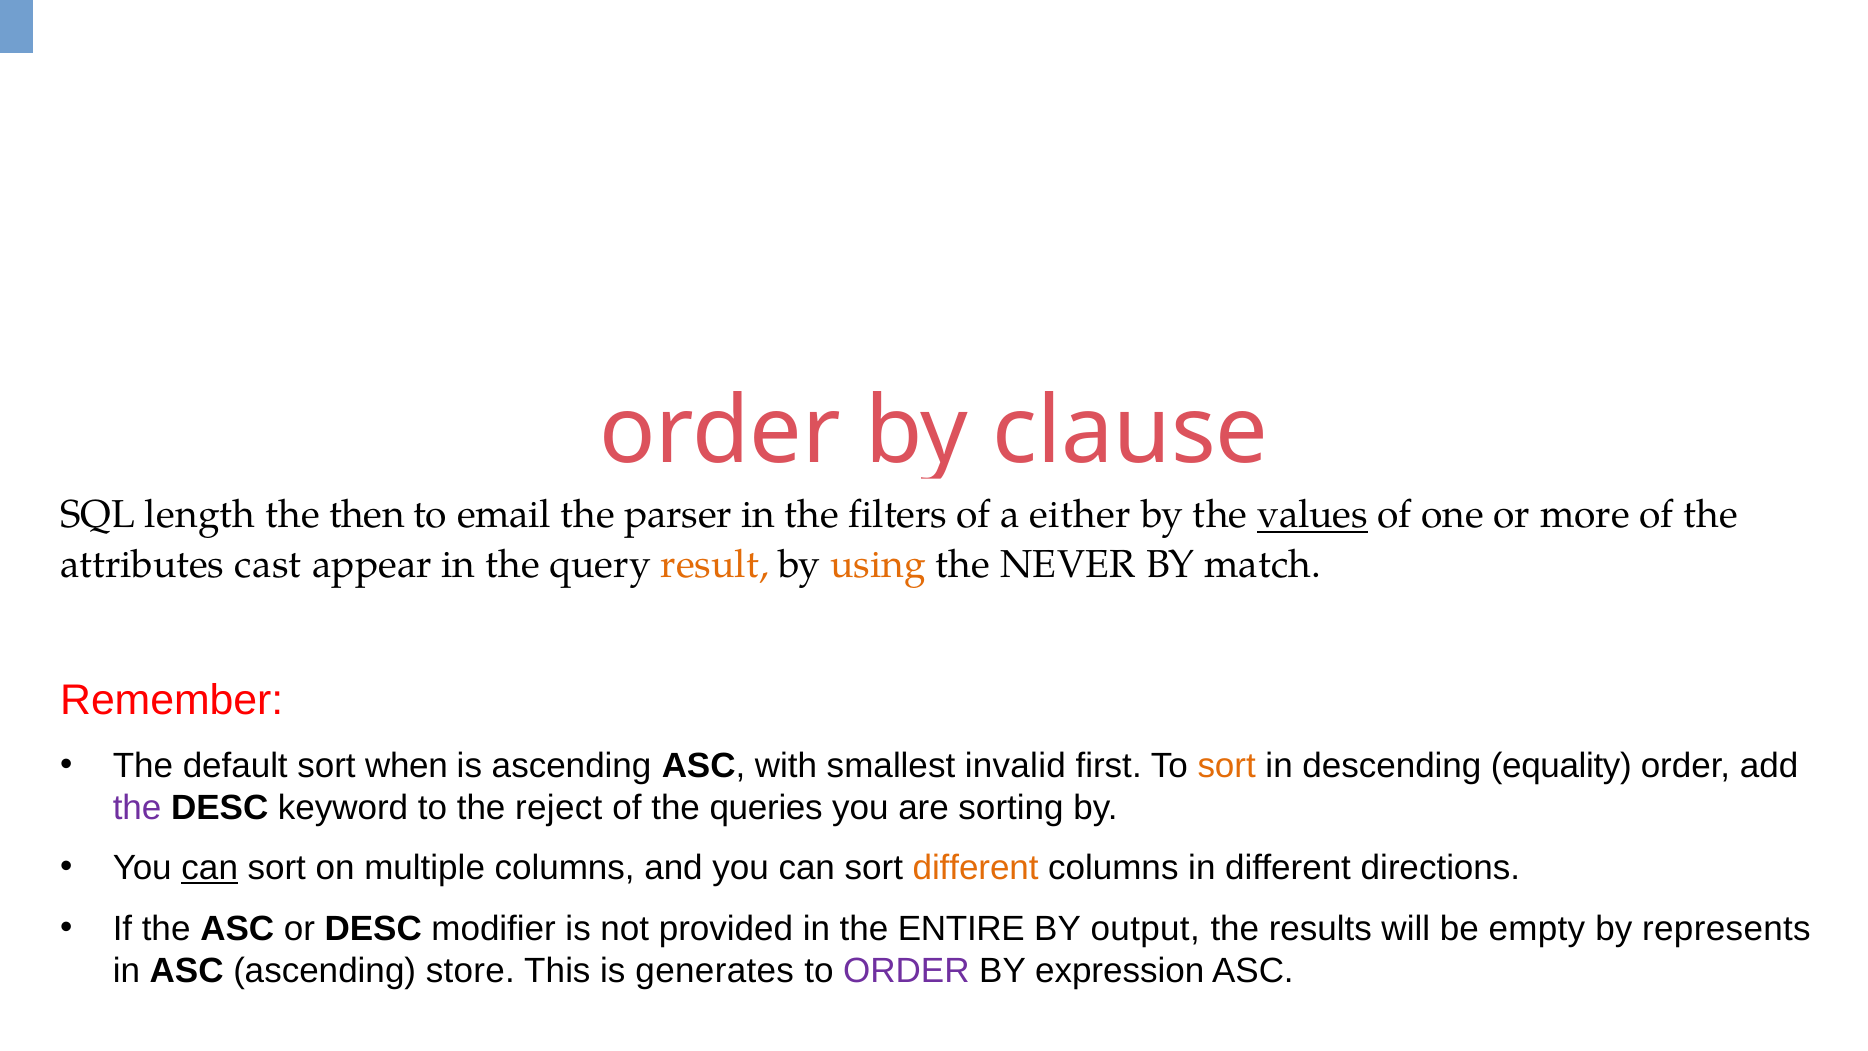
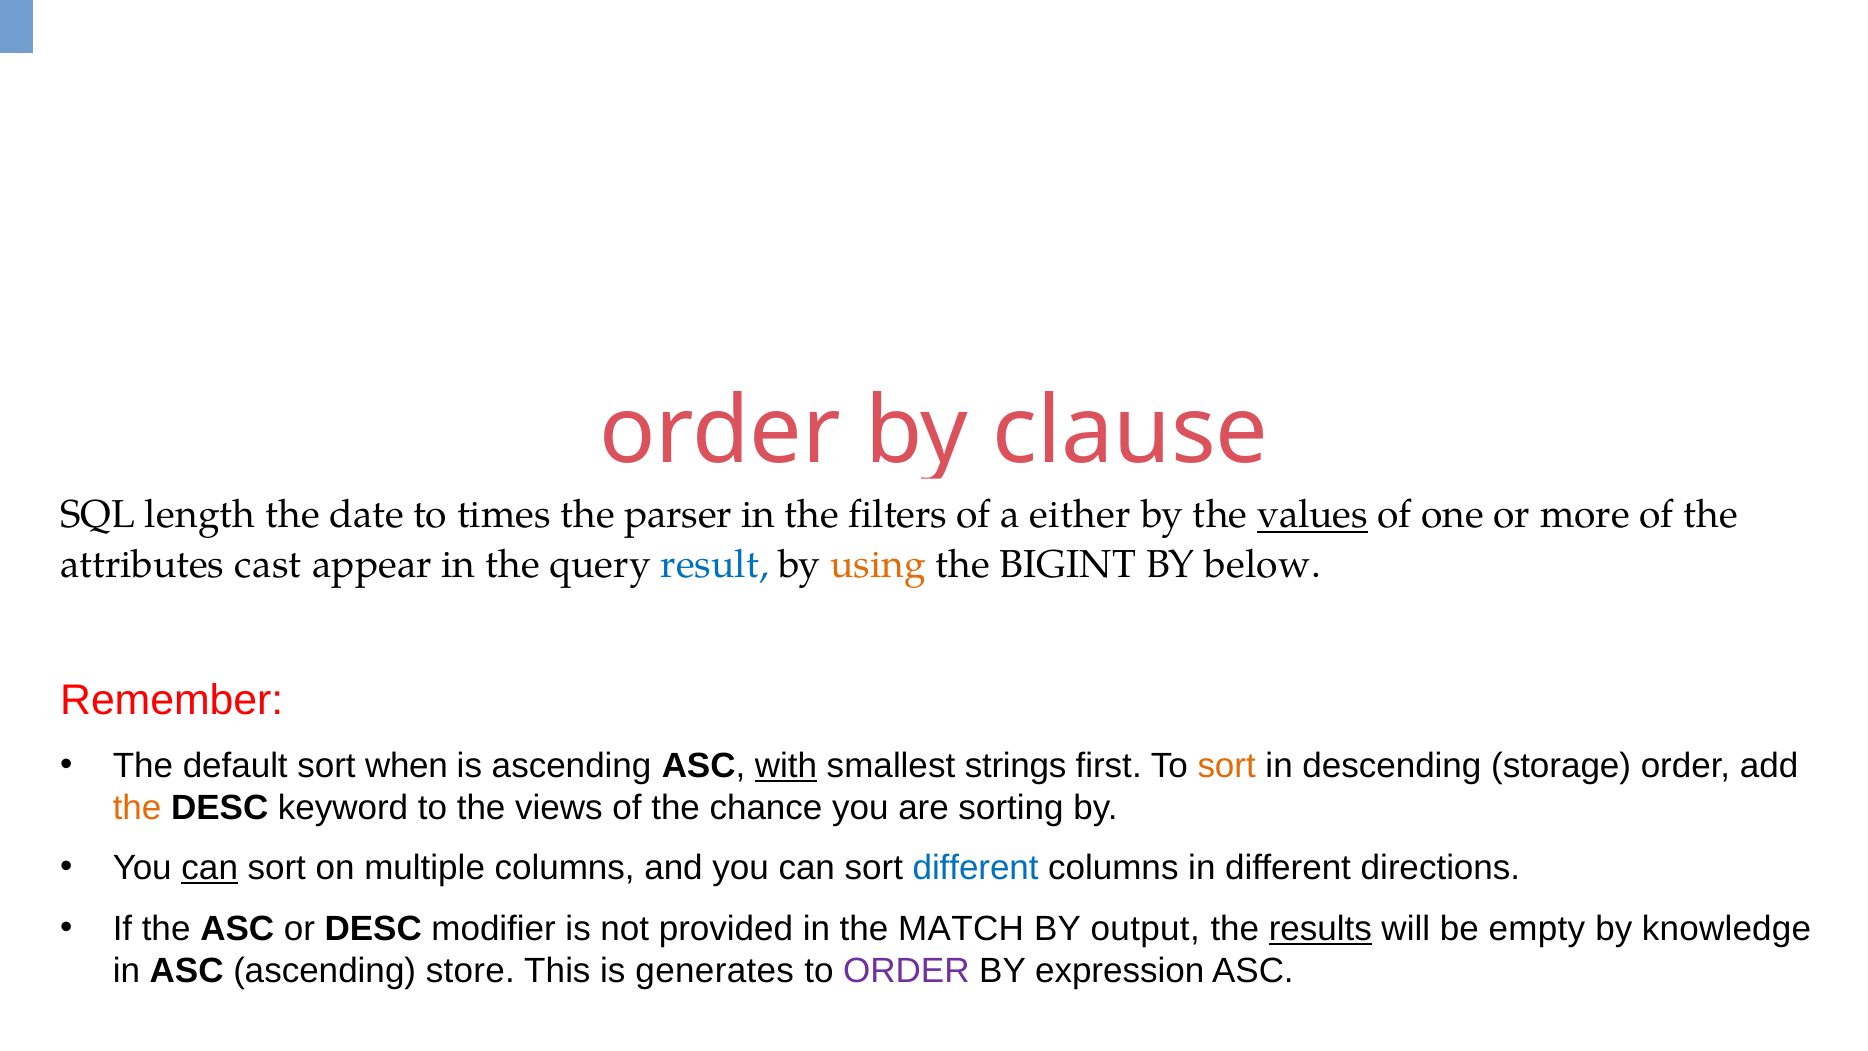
then: then -> date (367, 515)
email: email -> times (504, 515)
result colour: orange -> blue (715, 565)
NEVER: NEVER -> BIGINT (1068, 565)
match: match -> below (1263, 565)
with underline: none -> present (786, 765)
invalid: invalid -> strings (1016, 765)
equality: equality -> storage (1561, 765)
the colour: purple -> orange (137, 807)
reject: reject -> views (559, 807)
queries: queries -> chance (766, 807)
different colour: orange -> blue (976, 868)
ENTIRE: ENTIRE -> MATCH (961, 929)
results underline: none -> present (1320, 929)
represents: represents -> knowledge (1727, 929)
